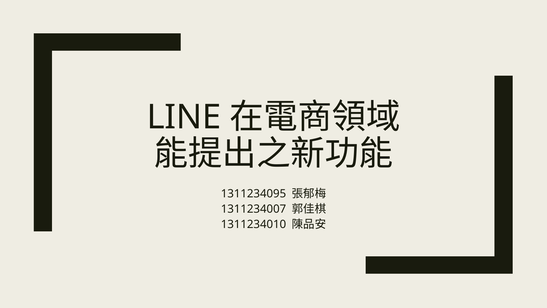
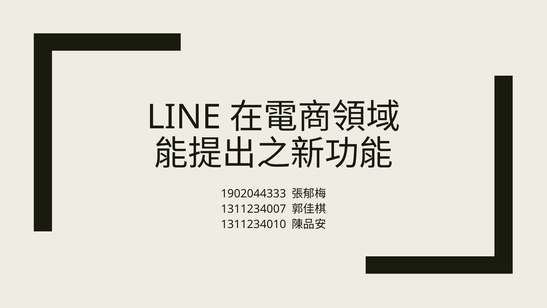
1311234095: 1311234095 -> 1902044333 (253, 194)
